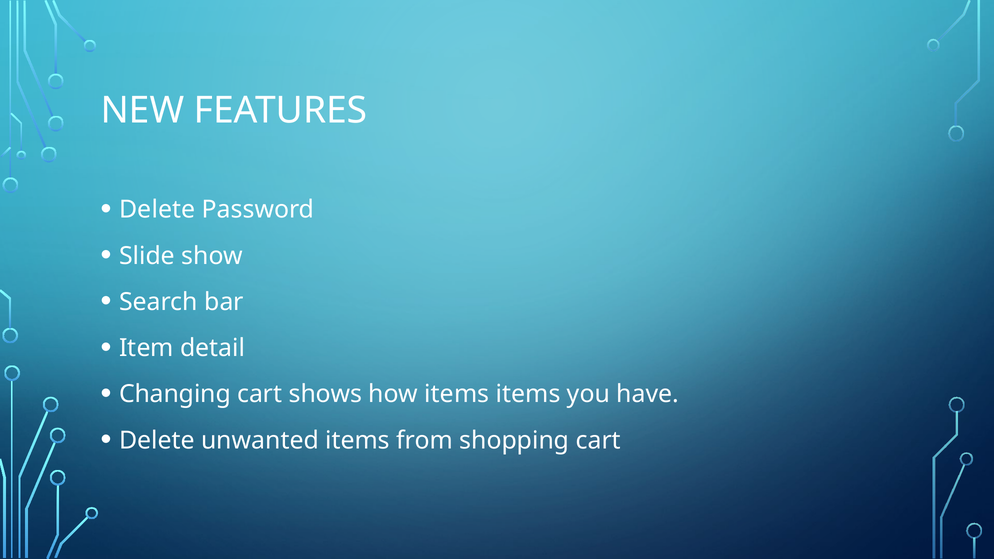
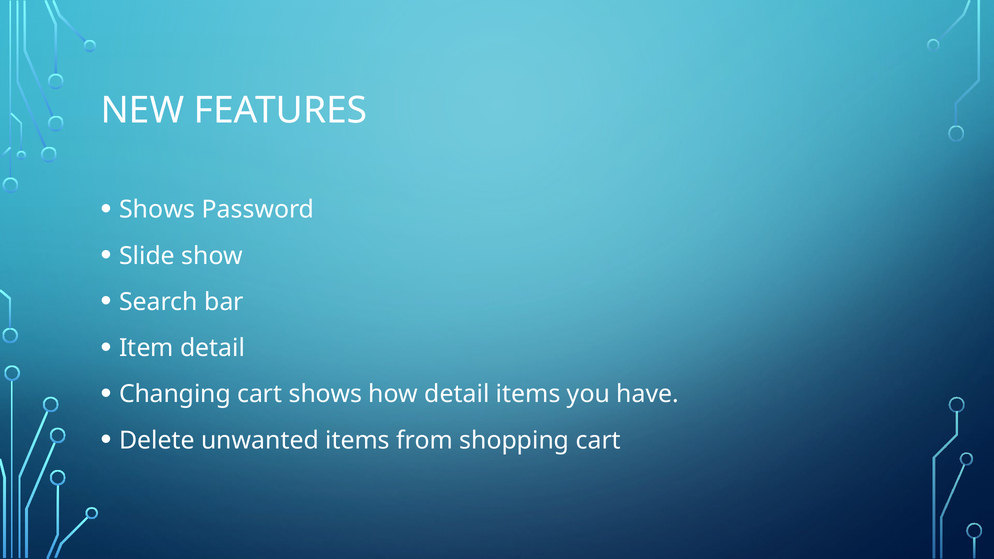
Delete: Delete -> Shows (157, 210)
how items: items -> detail (457, 394)
